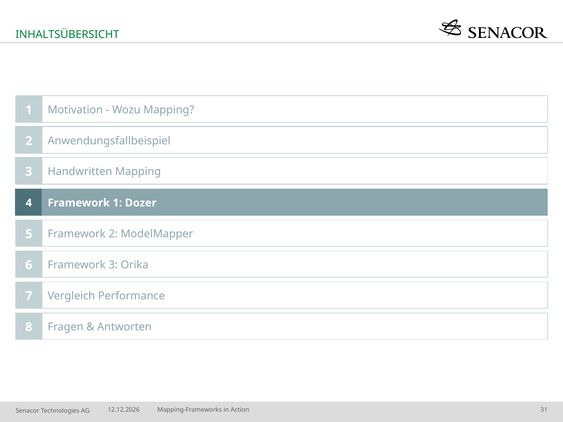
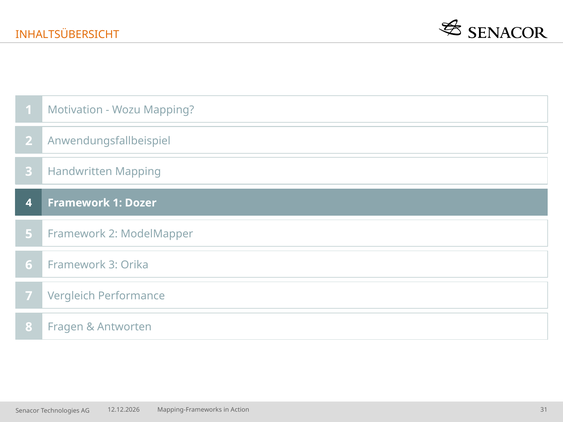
INHALTSÜBERSICHT colour: green -> orange (67, 35)
